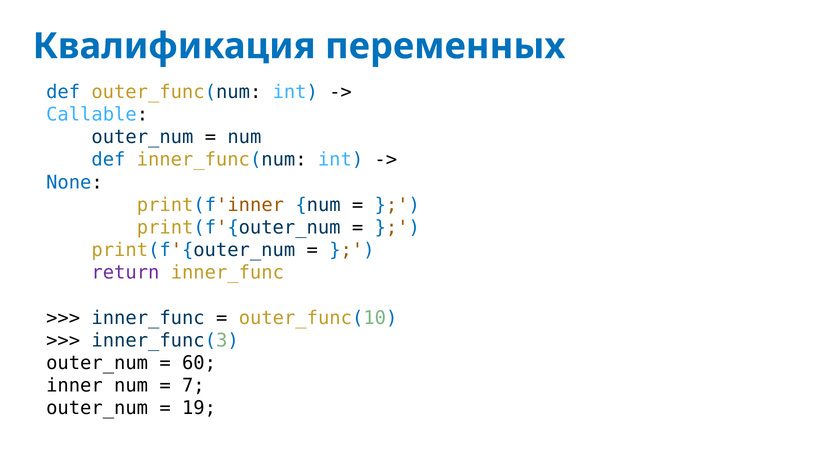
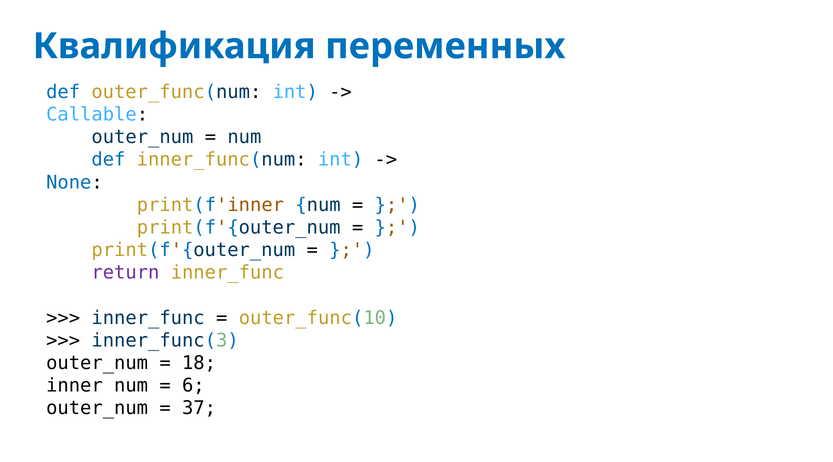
60: 60 -> 18 (199, 363)
7: 7 -> 6 (193, 385)
19: 19 -> 37 (199, 408)
